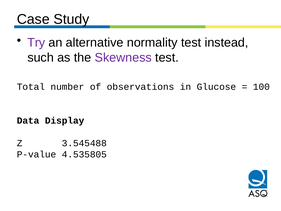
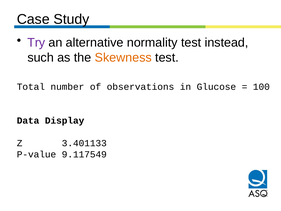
Skewness colour: purple -> orange (123, 58)
3.545488: 3.545488 -> 3.401133 (84, 143)
4.535805: 4.535805 -> 9.117549 (84, 154)
